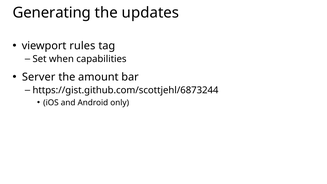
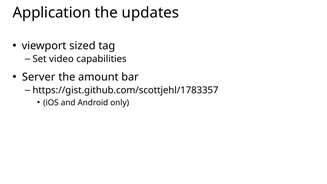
Generating: Generating -> Application (52, 13)
rules: rules -> sized (82, 46)
when: when -> video (61, 59)
https://gist.github.com/scottjehl/6873244: https://gist.github.com/scottjehl/6873244 -> https://gist.github.com/scottjehl/1783357 (125, 90)
